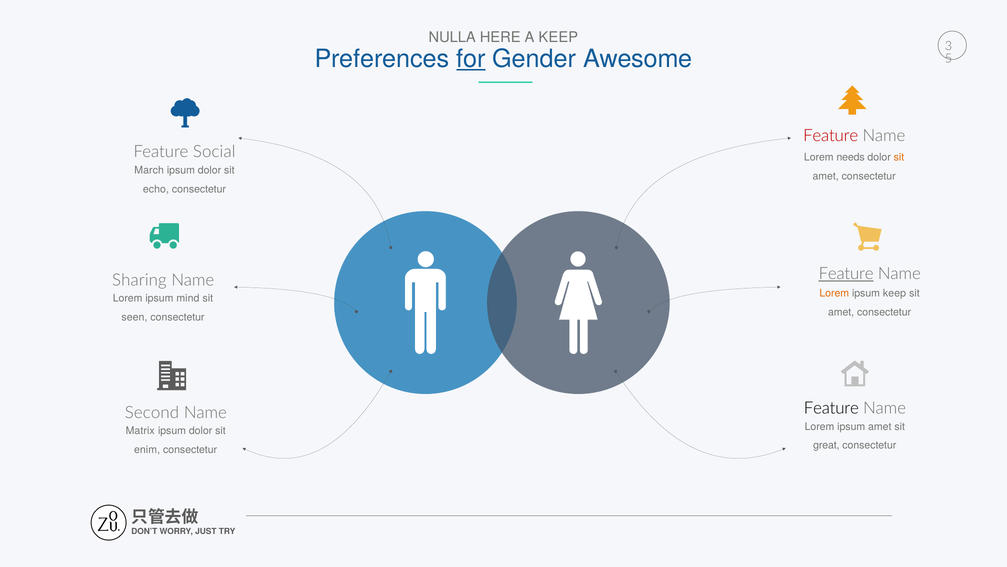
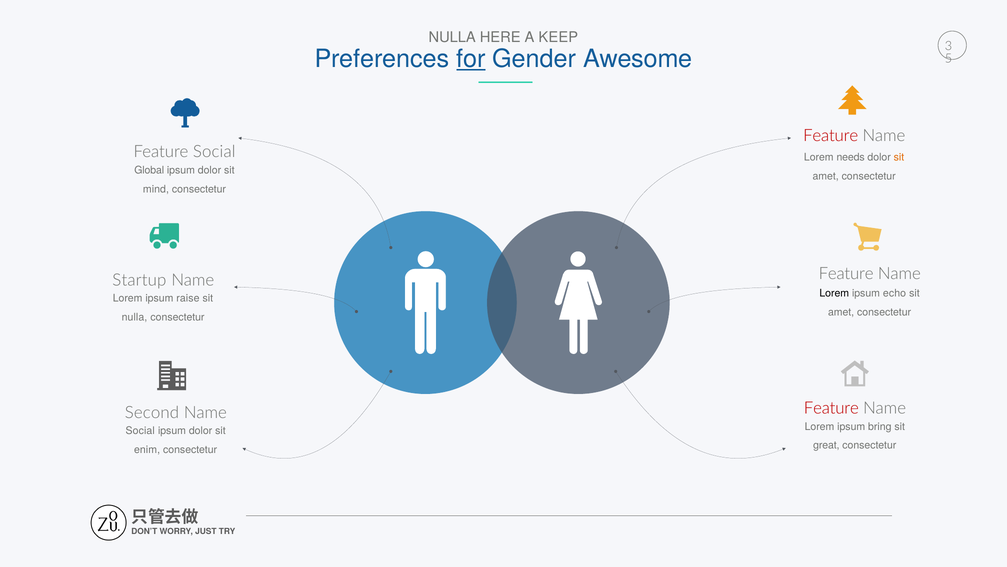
March: March -> Global (149, 170)
echo: echo -> mind (156, 189)
Feature underline: present -> none (846, 274)
Sharing: Sharing -> Startup (139, 280)
Lorem colour: orange -> black (834, 293)
ipsum keep: keep -> echo (895, 293)
mind: mind -> raise (188, 298)
seen: seen -> nulla (134, 317)
Feature colour: black -> red (831, 408)
ipsum amet: amet -> bring (880, 426)
Matrix: Matrix -> Social (140, 430)
